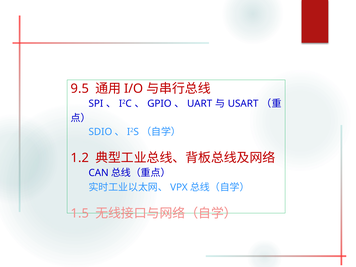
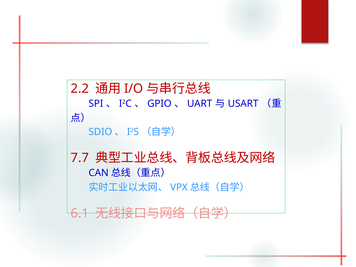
9.5: 9.5 -> 2.2 (80, 89)
1.2: 1.2 -> 7.7 (80, 158)
1.5: 1.5 -> 6.1 (80, 213)
